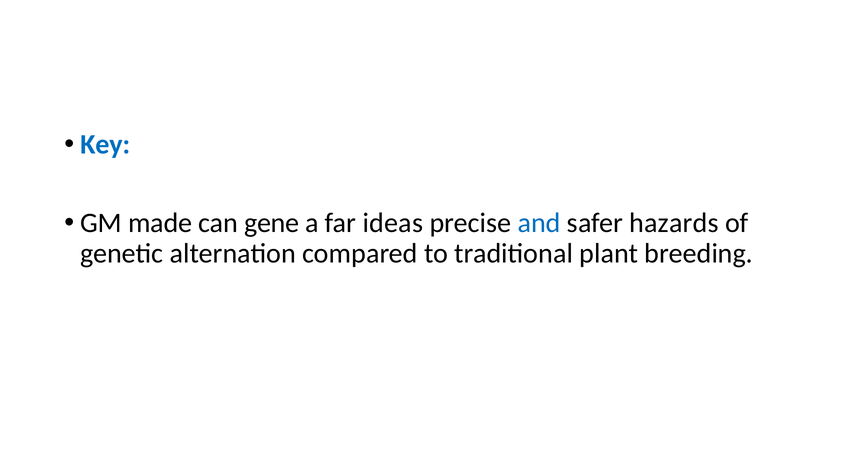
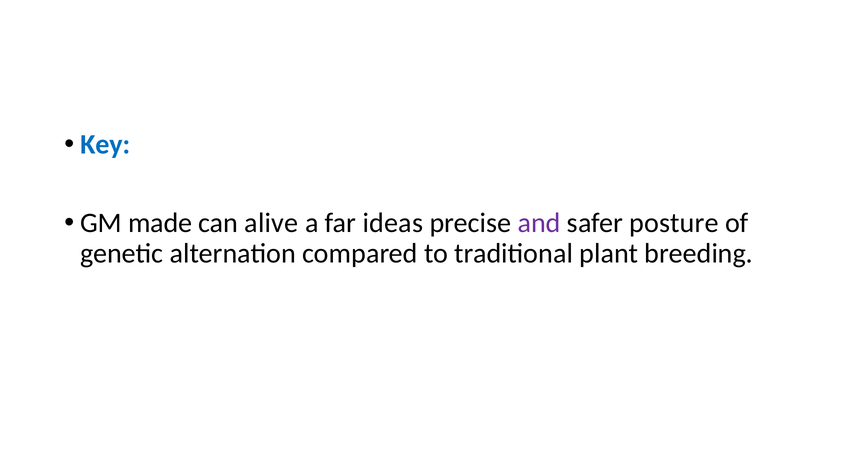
gene: gene -> alive (271, 223)
and colour: blue -> purple (539, 223)
hazards: hazards -> posture (674, 223)
